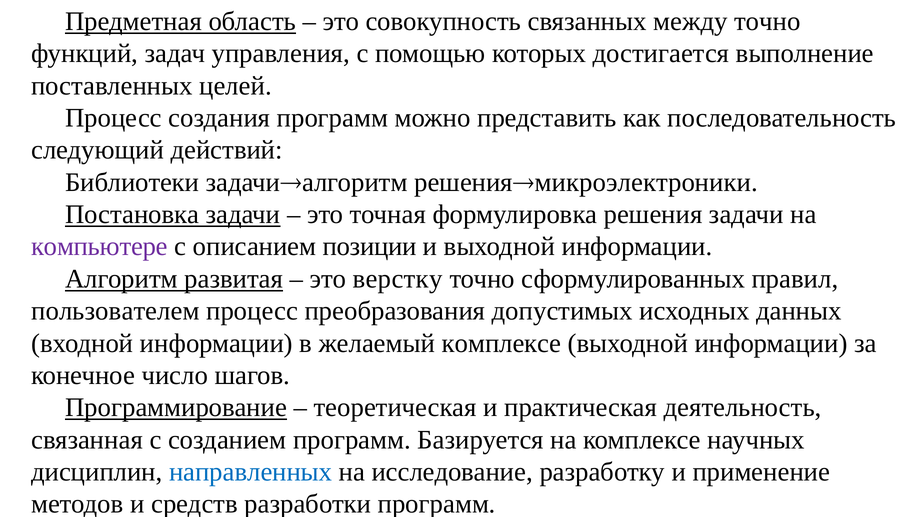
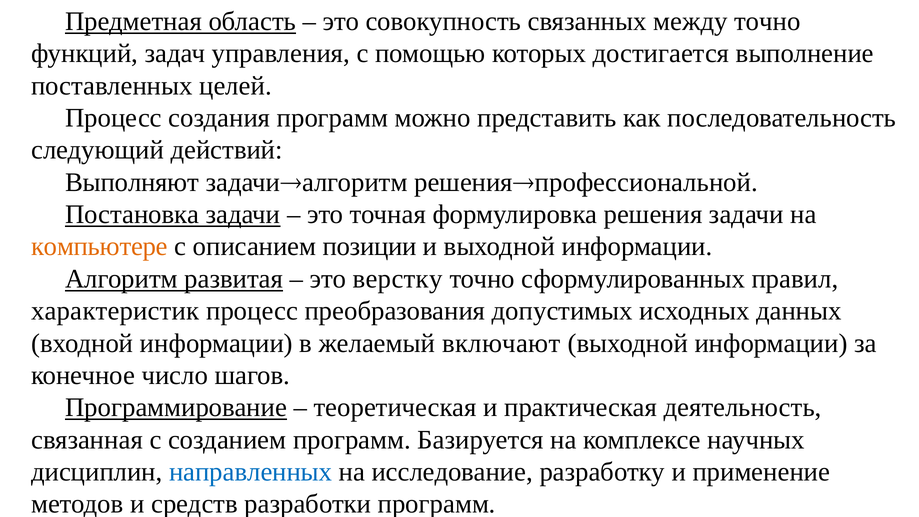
Библиотеки: Библиотеки -> Выполняют (132, 182)
микроэлектроники: микроэлектроники -> профессиональной (646, 182)
компьютере colour: purple -> orange (99, 247)
пользователем: пользователем -> характеристик (115, 311)
желаемый комплексе: комплексе -> включают (501, 343)
